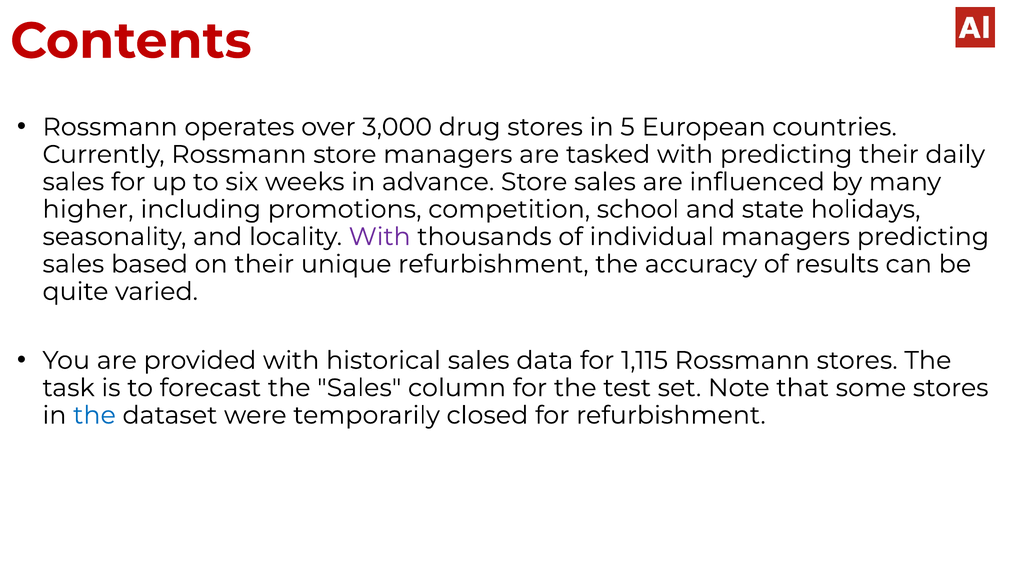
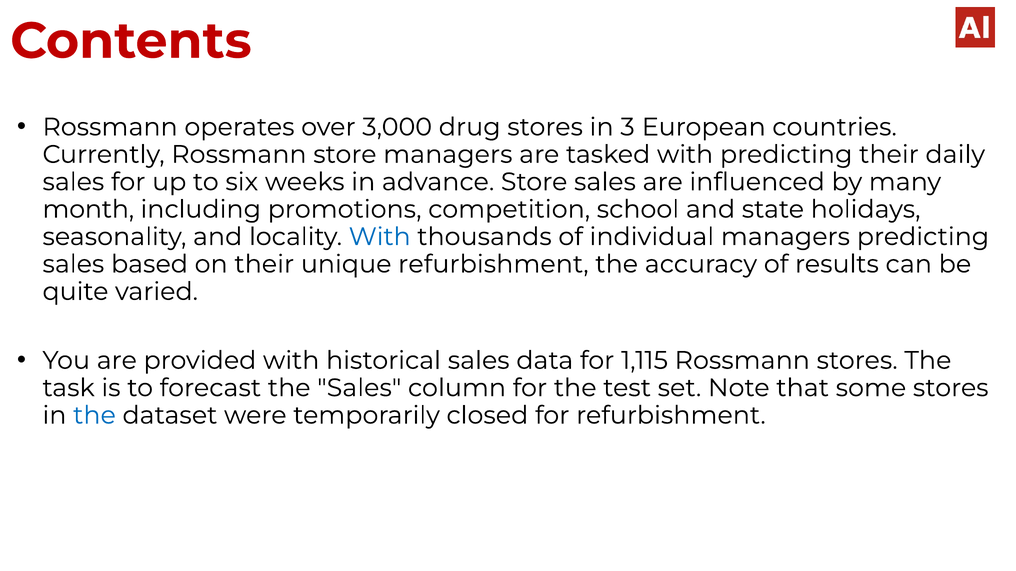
5: 5 -> 3 (628, 127)
higher: higher -> month (88, 209)
With colour: purple -> blue (380, 237)
